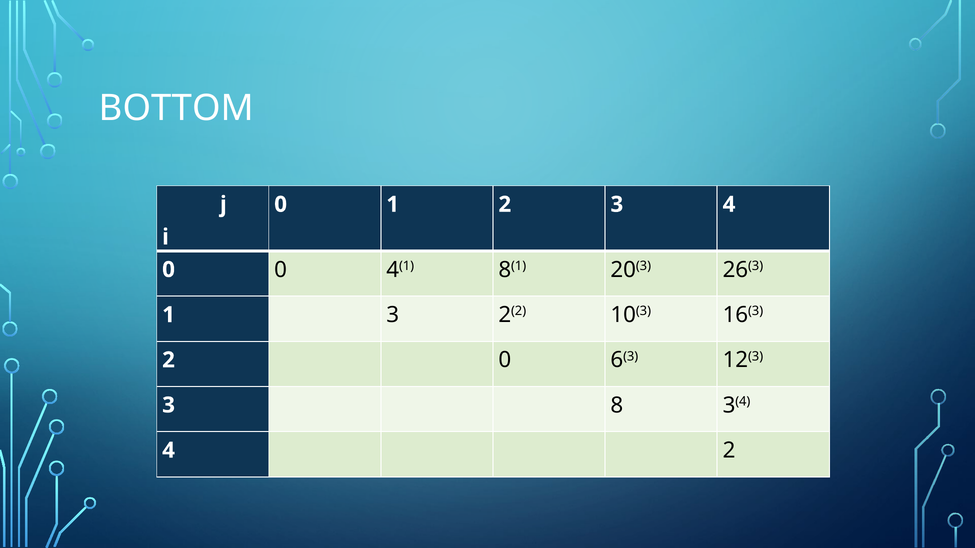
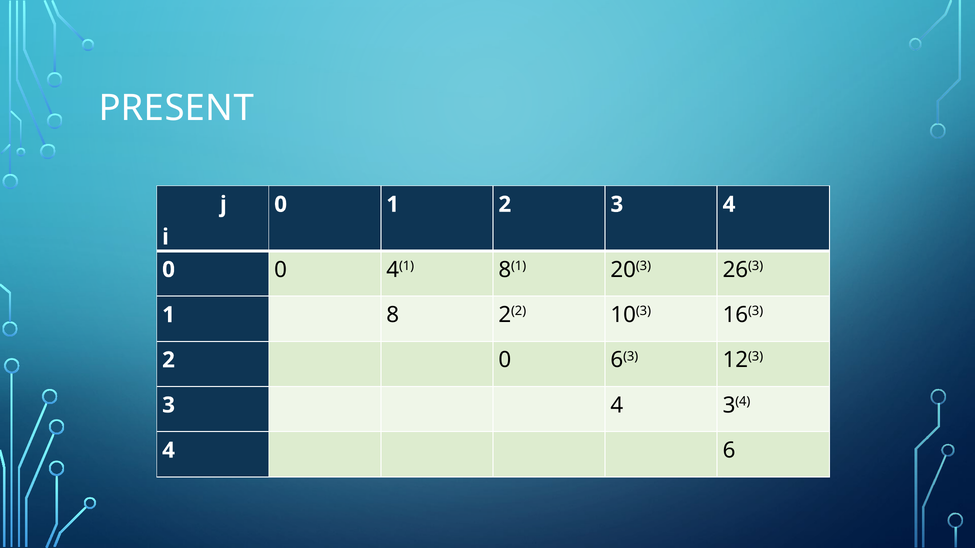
BOTTOM: BOTTOM -> PRESENT (176, 108)
1 3: 3 -> 8 (393, 315)
8: 8 -> 4 (617, 405)
4 2: 2 -> 6 (729, 451)
